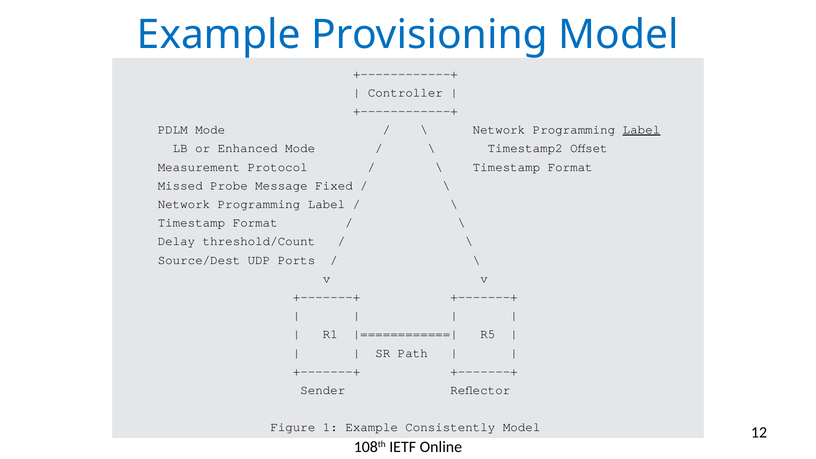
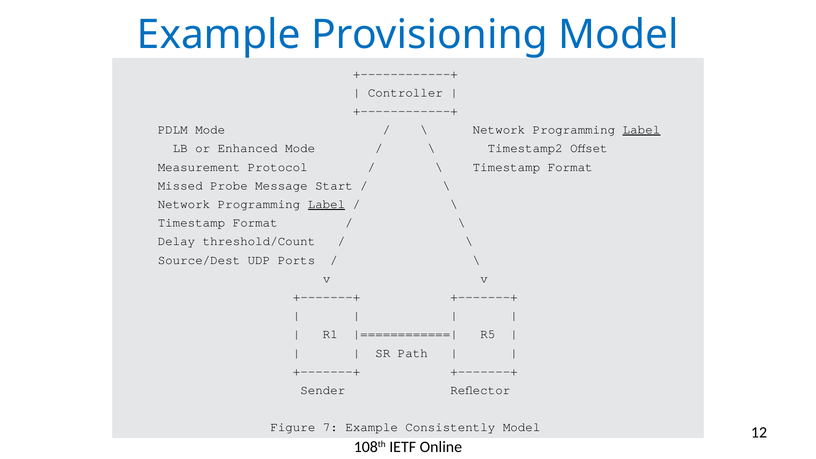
Fixed: Fixed -> Start (334, 186)
Label underline: none -> present (326, 204)
1: 1 -> 7 (330, 427)
